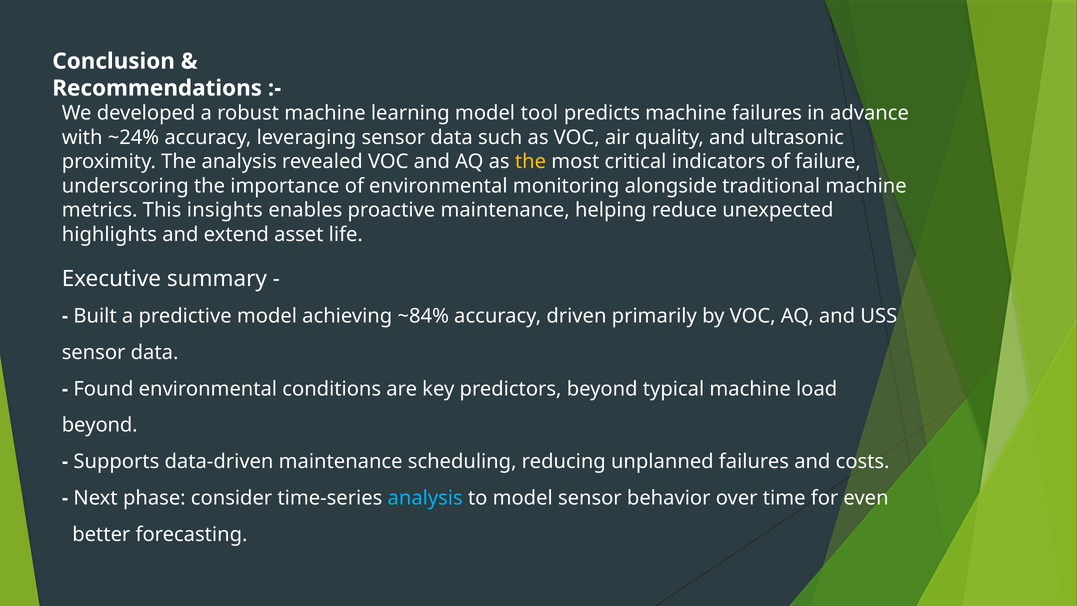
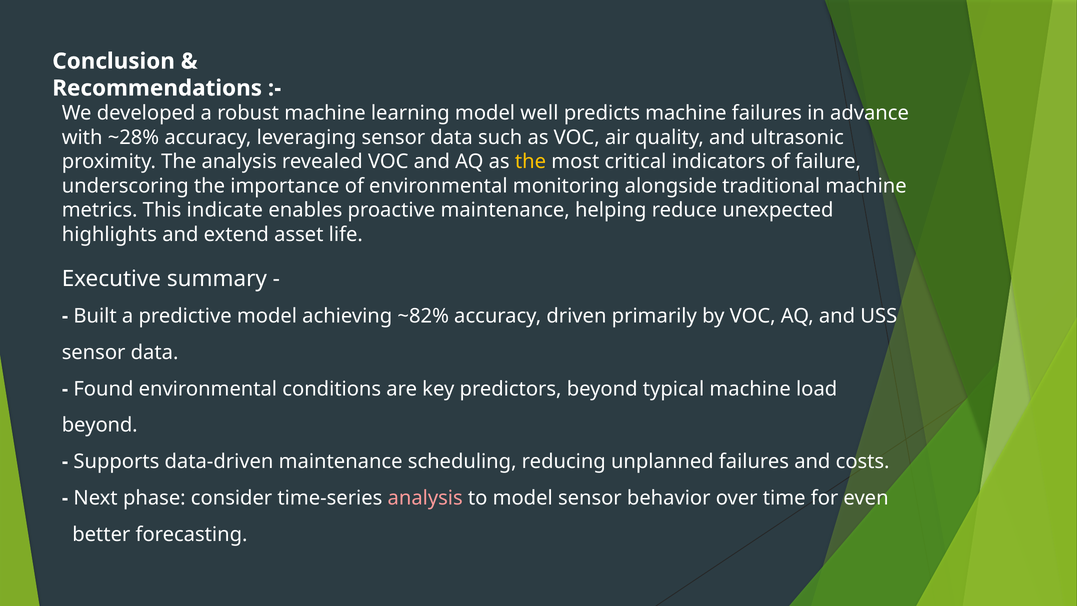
tool: tool -> well (539, 113)
~24%: ~24% -> ~28% (133, 138)
insights: insights -> indicate (225, 210)
~84%: ~84% -> ~82% (423, 316)
analysis colour: light blue -> pink (425, 498)
